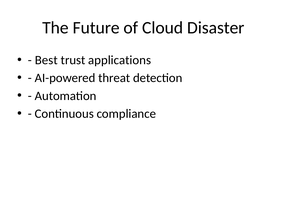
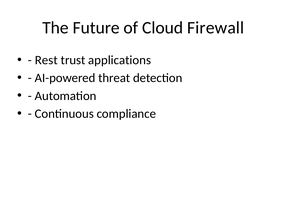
Disaster: Disaster -> Firewall (216, 28)
Best: Best -> Rest (46, 60)
